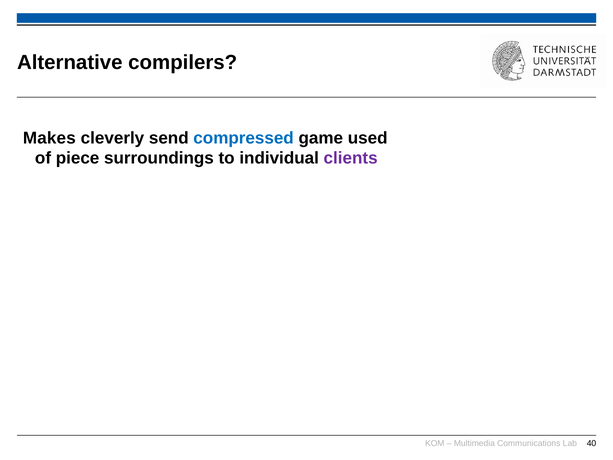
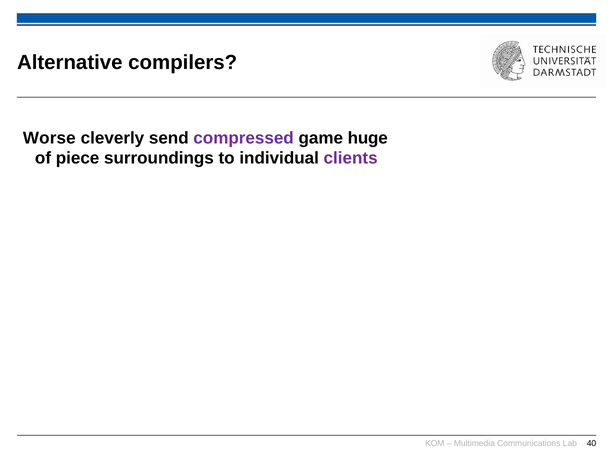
Makes: Makes -> Worse (49, 138)
compressed colour: blue -> purple (244, 138)
used: used -> huge (368, 138)
